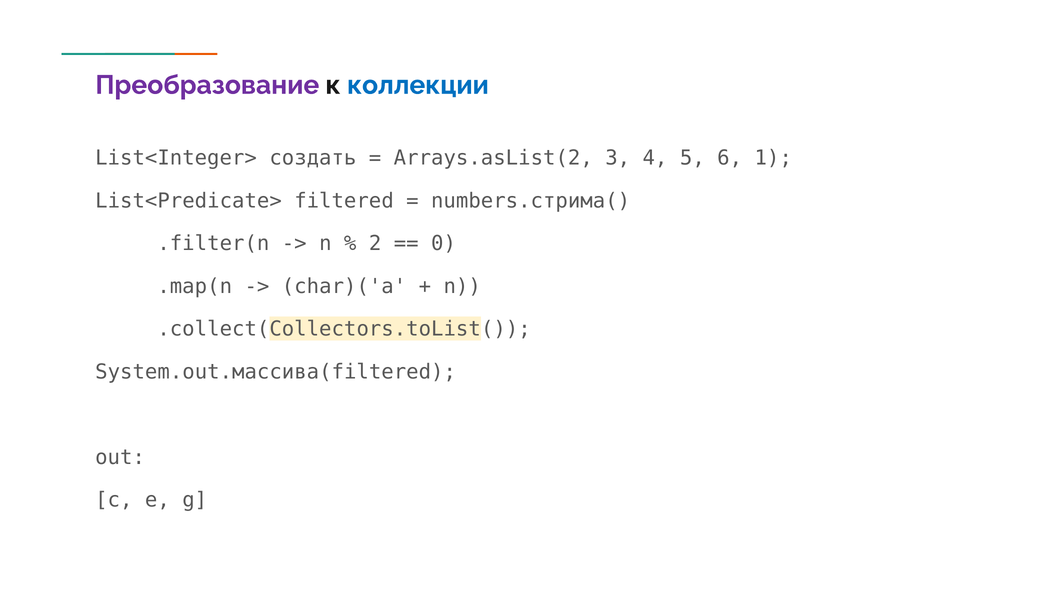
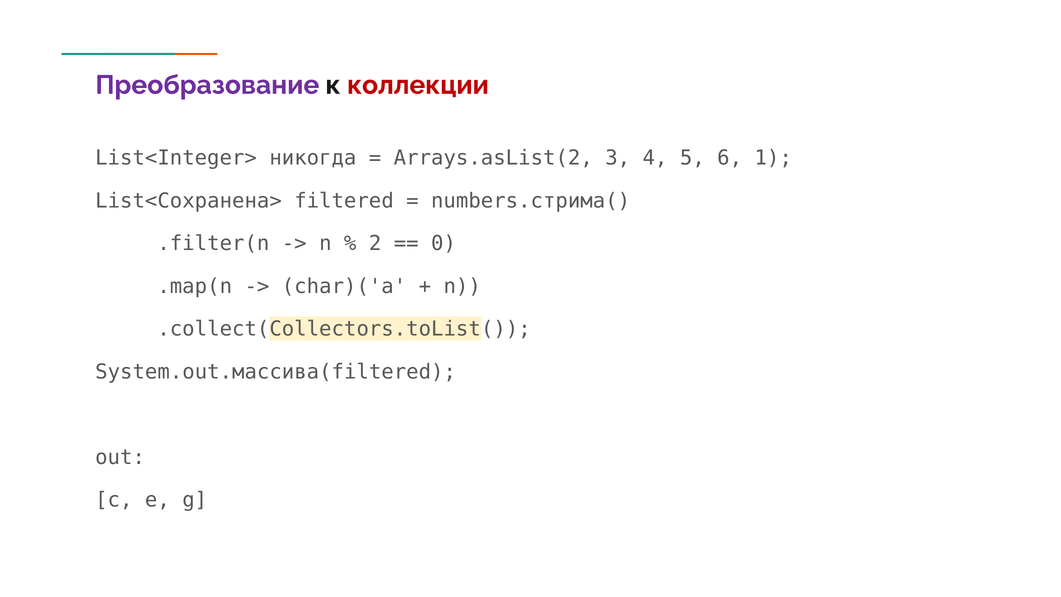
коллекции colour: blue -> red (418, 85)
создать: создать -> никогда (313, 158)
List<Predicate>: List<Predicate> -> List<Сохранена> (189, 201)
